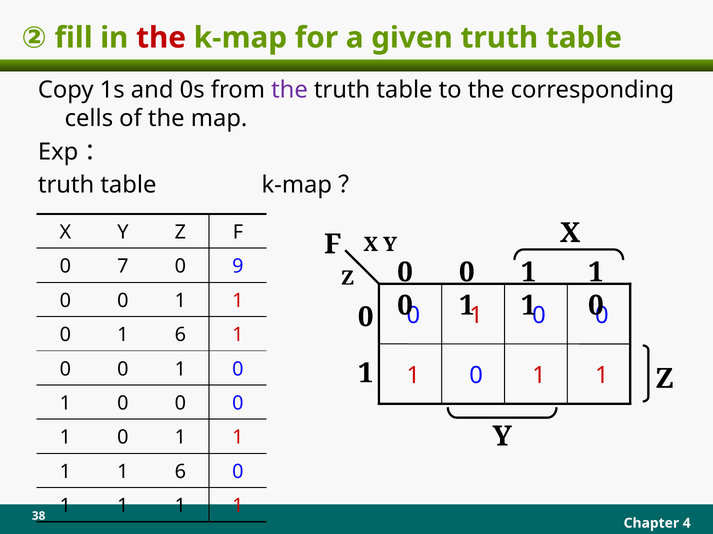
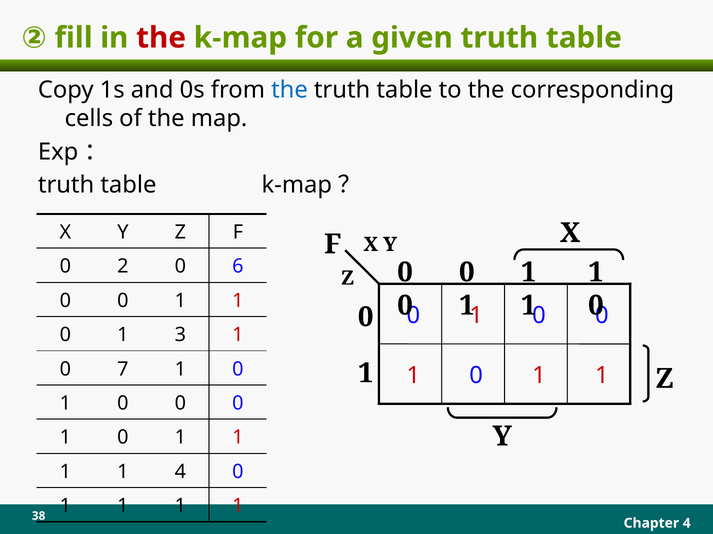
the colour: purple -> blue (289, 90)
7: 7 -> 2 (123, 267)
9: 9 -> 6 (238, 267)
0 1 6: 6 -> 3 (180, 335)
0: 0 -> 7 (123, 370)
1 1 6: 6 -> 4 (180, 472)
